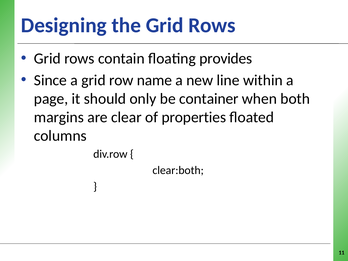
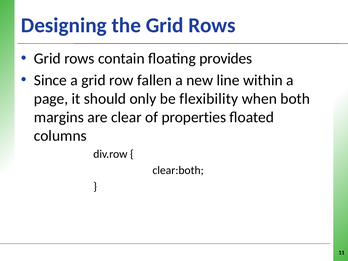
name: name -> fallen (154, 80)
container: container -> flexibility (209, 99)
